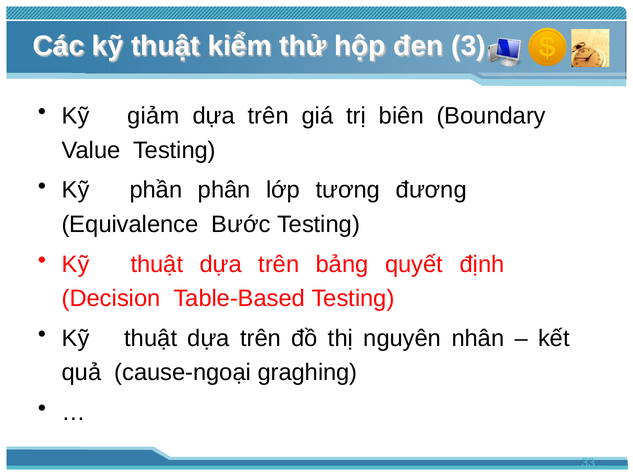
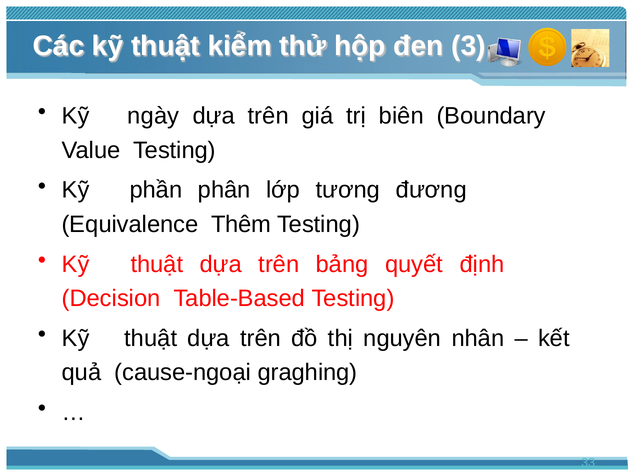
giảm: giảm -> ngày (153, 116)
Bước: Bước -> Thêm (241, 224)
